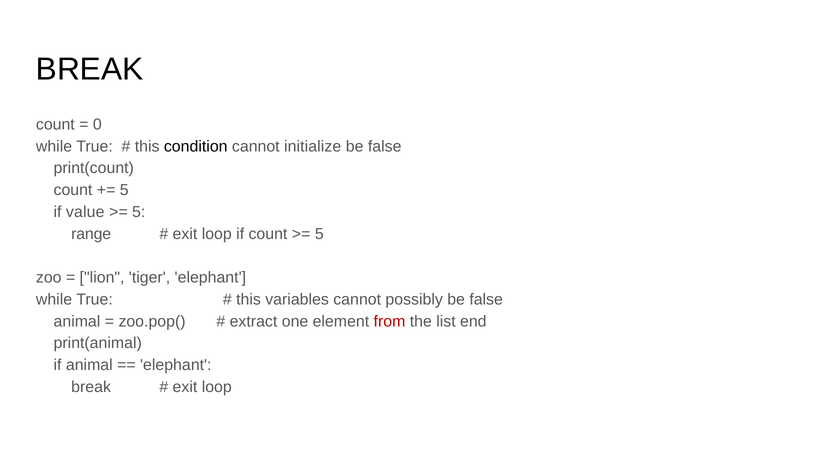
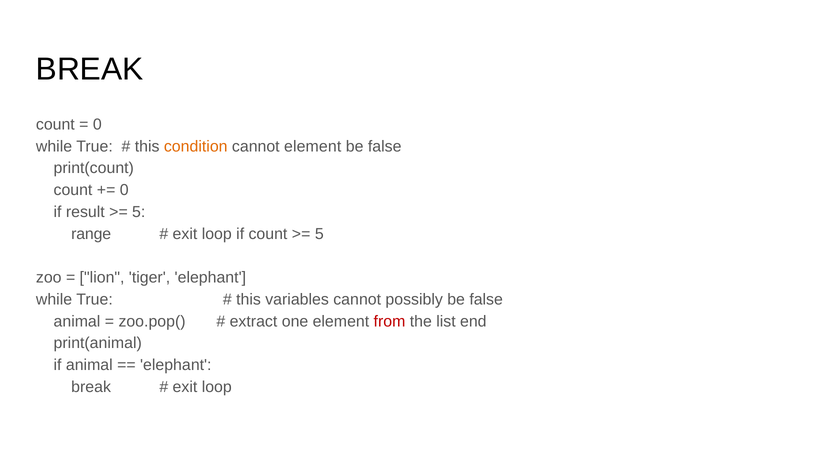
condition colour: black -> orange (196, 146)
cannot initialize: initialize -> element (313, 146)
5: 5 -> 0 (124, 190)
value: value -> result (85, 212)
